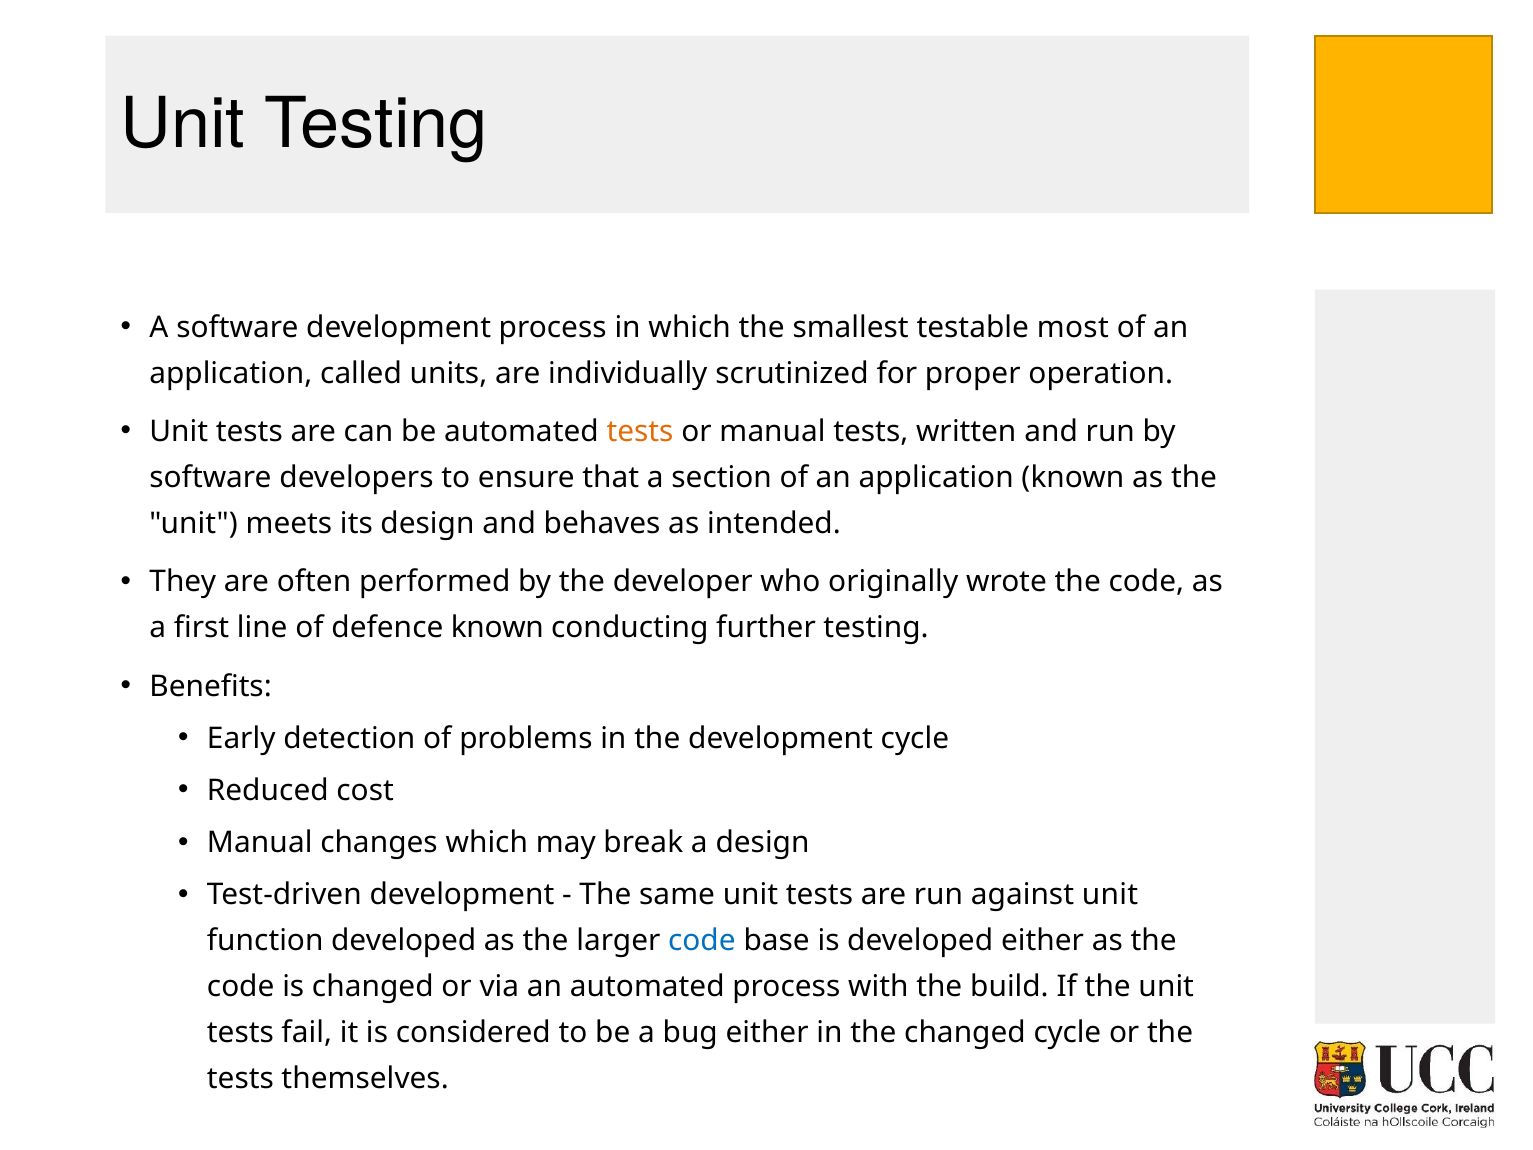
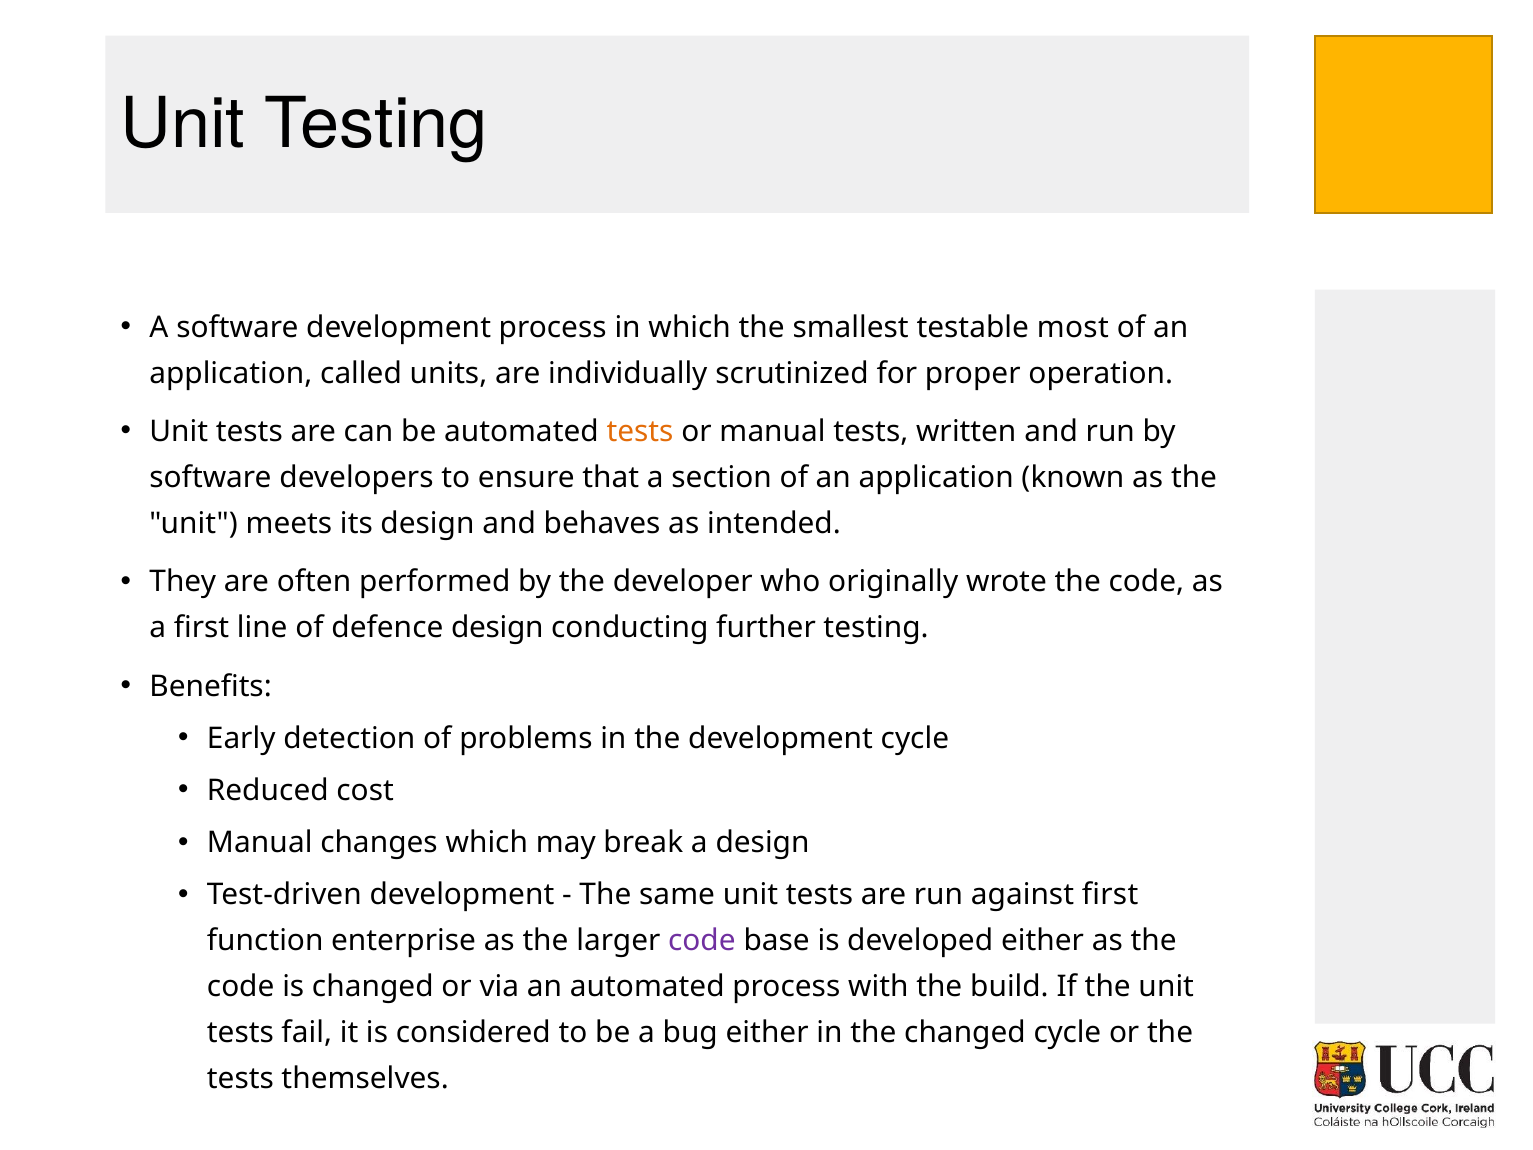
defence known: known -> design (497, 628)
against unit: unit -> first (1110, 895)
function developed: developed -> enterprise (404, 941)
code colour: blue -> purple (702, 941)
